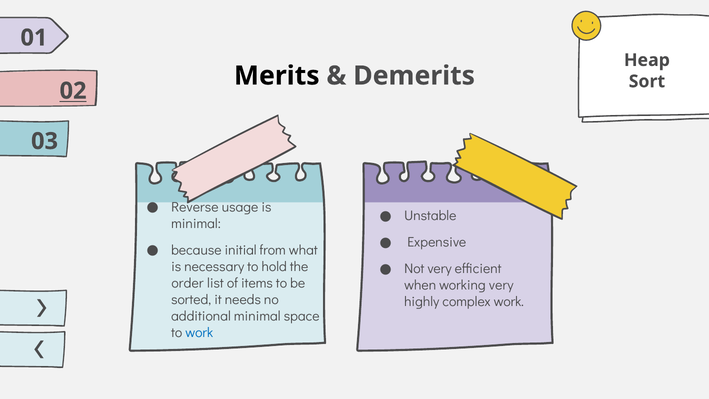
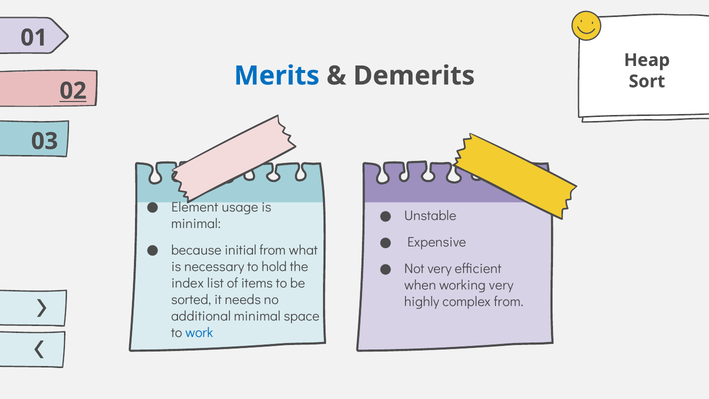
Merits colour: black -> blue (277, 76)
Reverse: Reverse -> Element (195, 207)
order: order -> index (188, 283)
complex work: work -> from (509, 302)
